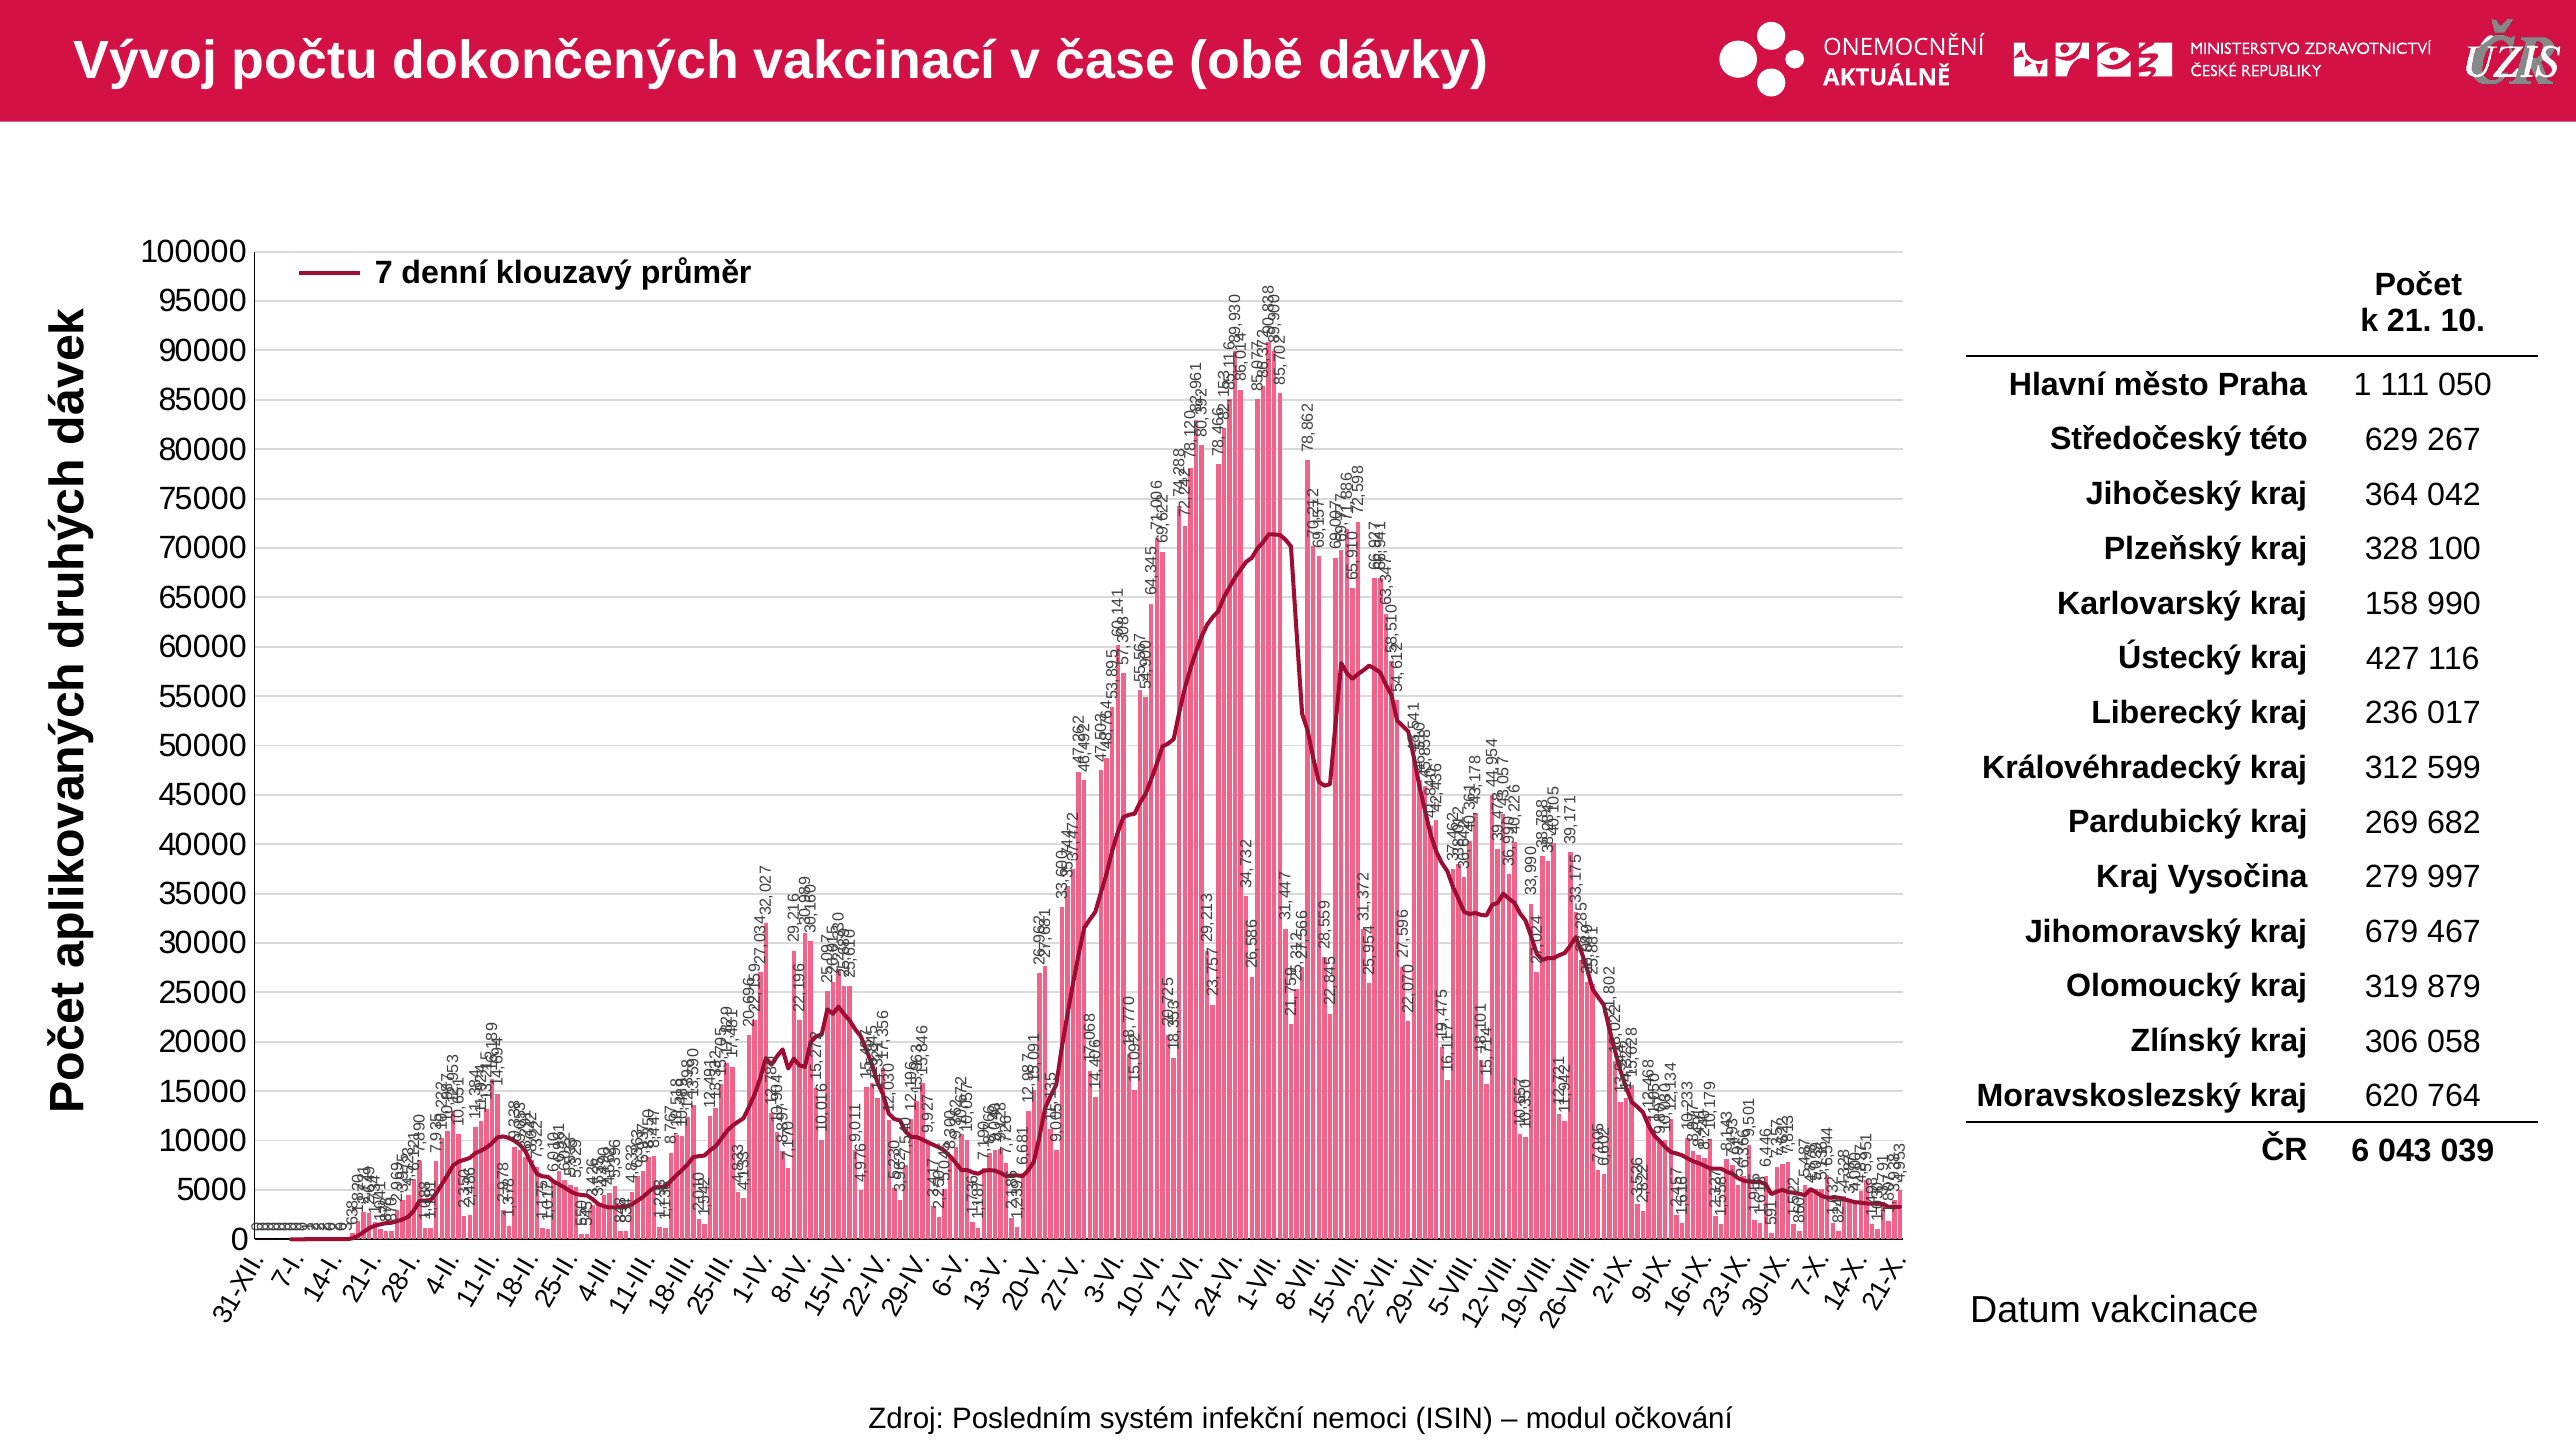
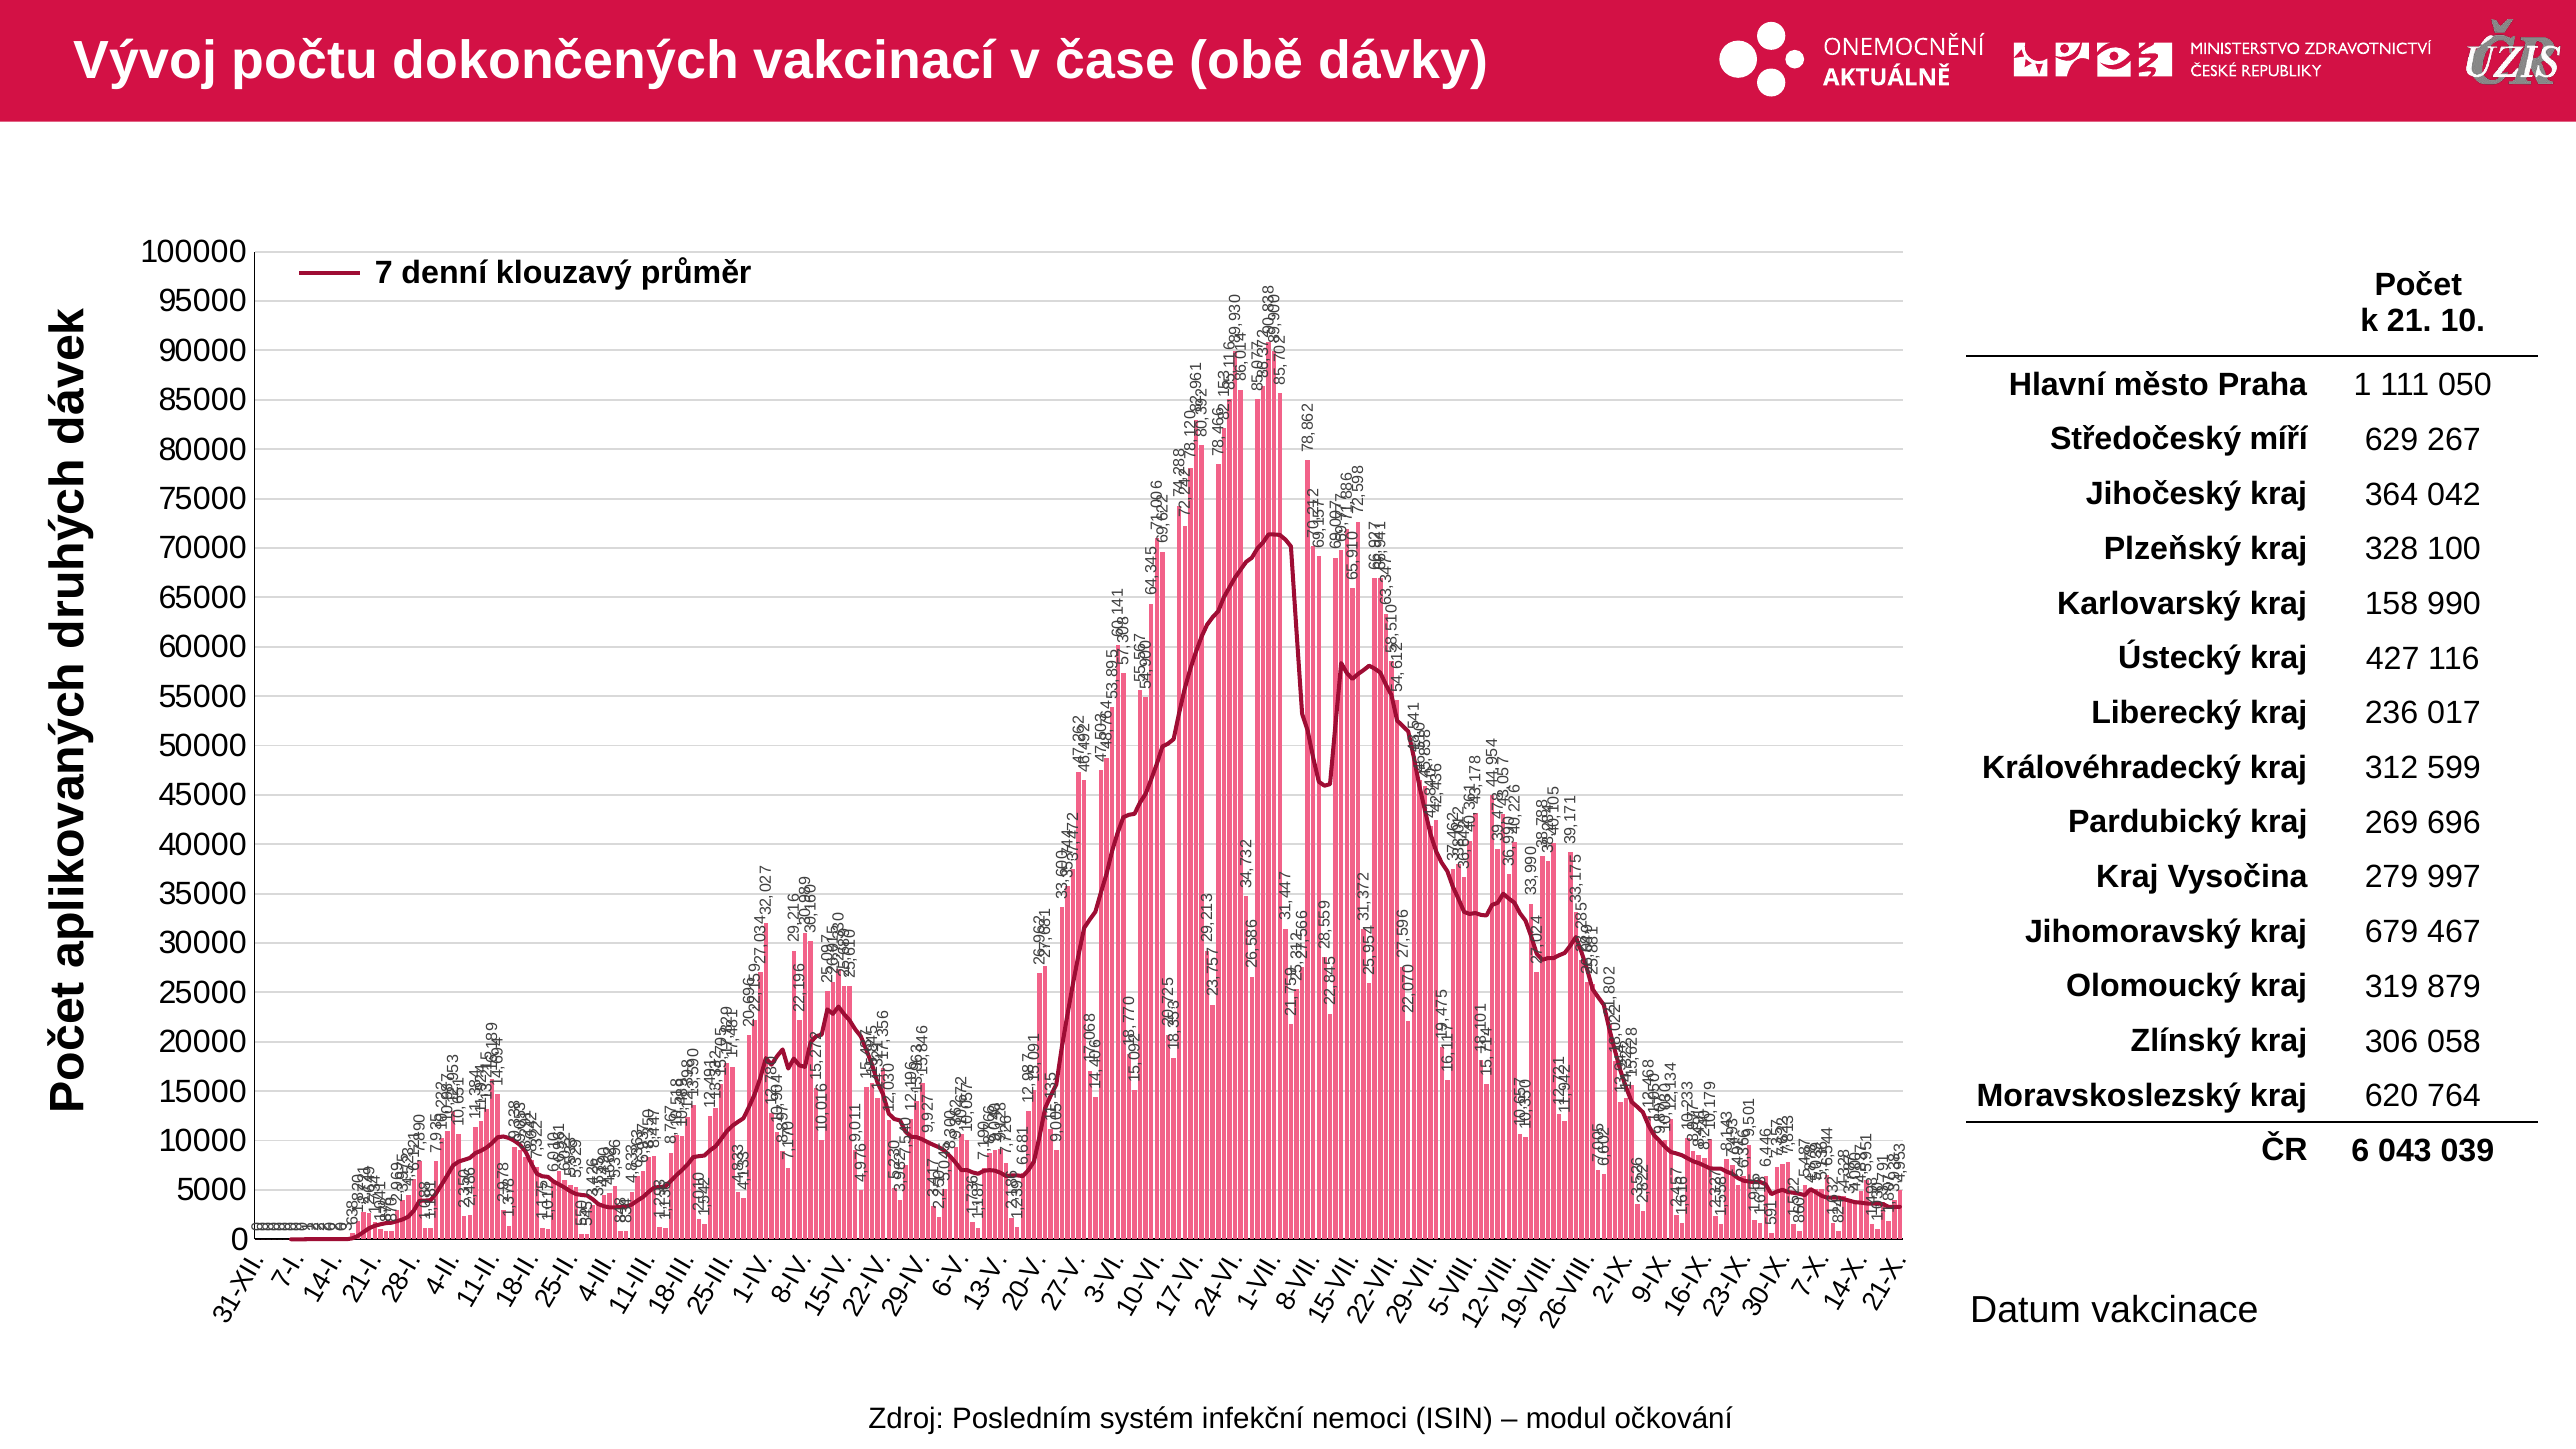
této: této -> míří (2279, 439)
682: 682 -> 696 (2454, 823)
